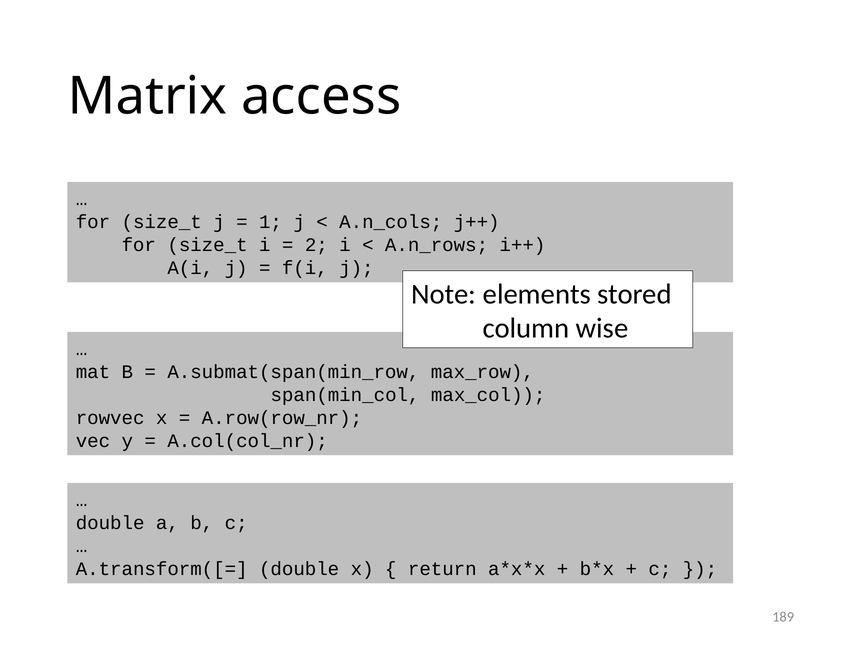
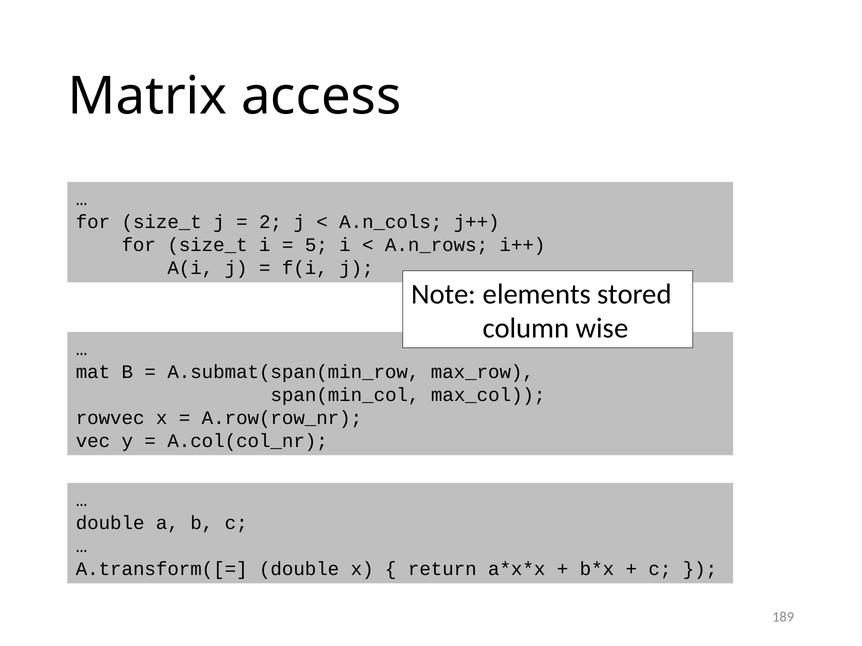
1: 1 -> 2 (271, 222)
2: 2 -> 5 (316, 245)
